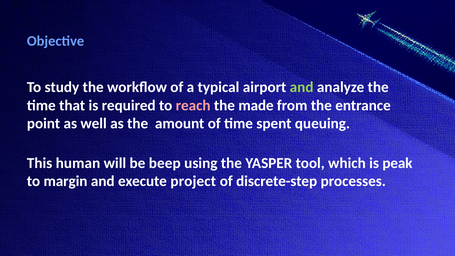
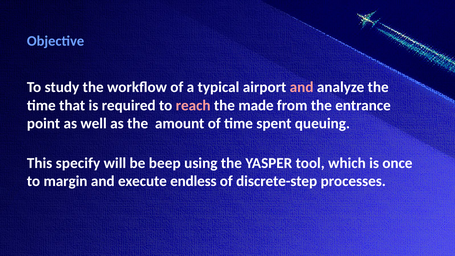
and colour: light green -> pink (302, 87)
human: human -> specify (78, 163)
peak: peak -> once (397, 163)
project: project -> endless (193, 181)
